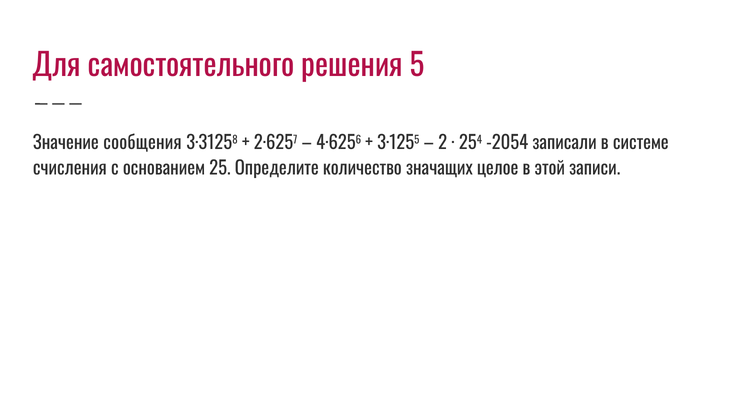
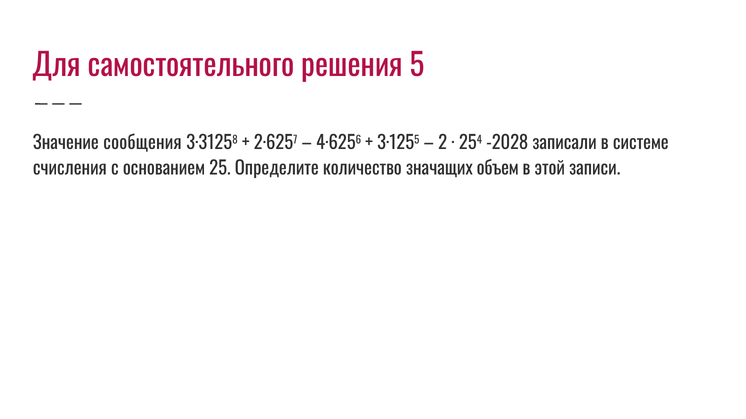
-2054: -2054 -> -2028 (507, 143)
целое: целое -> объем (498, 169)
